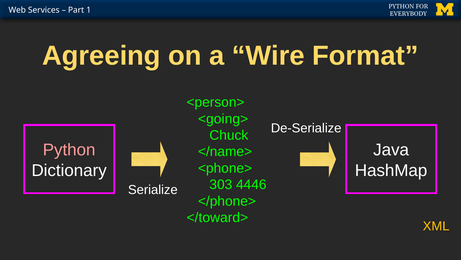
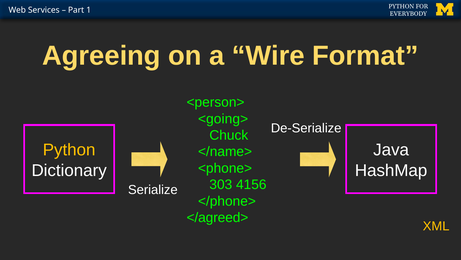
Python colour: pink -> yellow (69, 150)
4446: 4446 -> 4156 (251, 184)
</toward>: </toward> -> </agreed> (217, 217)
